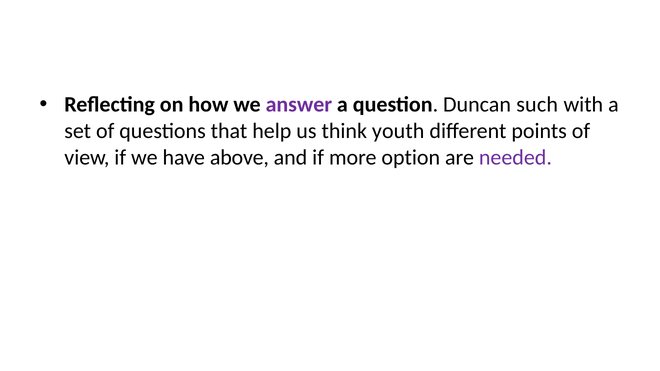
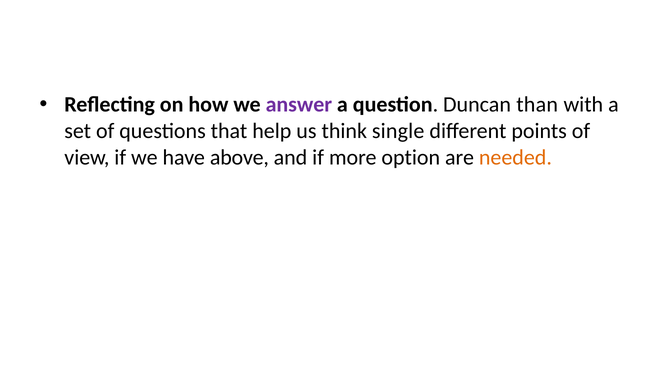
such: such -> than (537, 105)
youth: youth -> single (398, 131)
needed colour: purple -> orange (515, 157)
